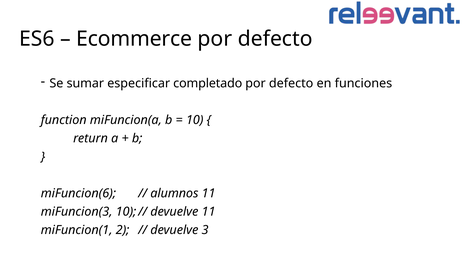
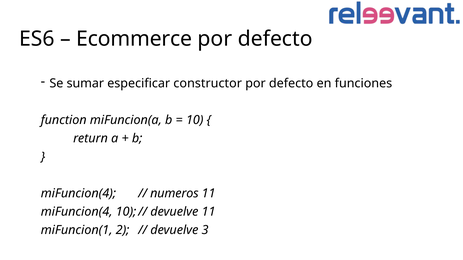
completado: completado -> constructor (208, 84)
miFuncion(6: miFuncion(6 -> miFuncion(4 (78, 194)
alumnos: alumnos -> numeros (174, 194)
miFuncion(3: miFuncion(3 -> miFuncion(4 (77, 212)
